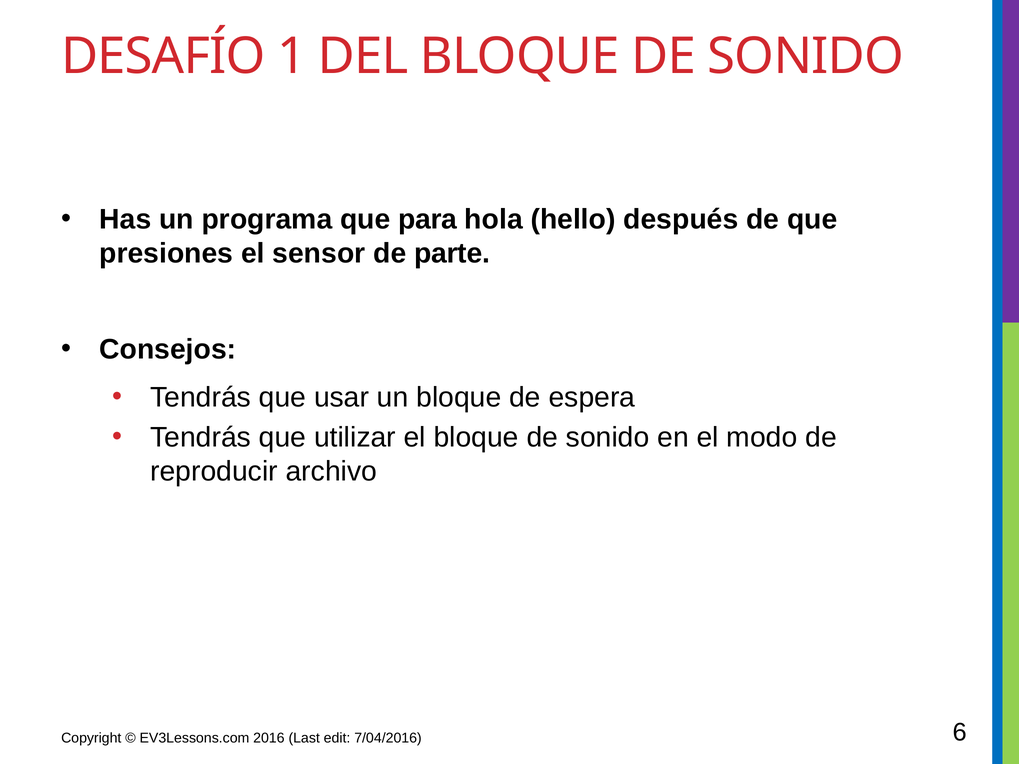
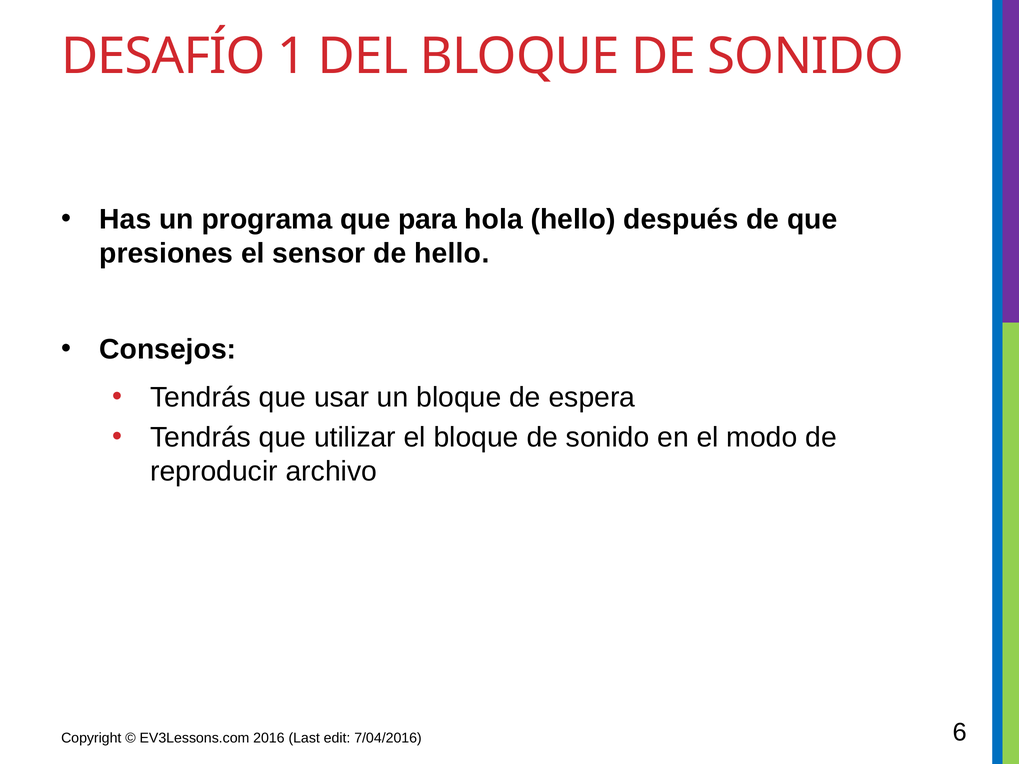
de parte: parte -> hello (452, 253)
